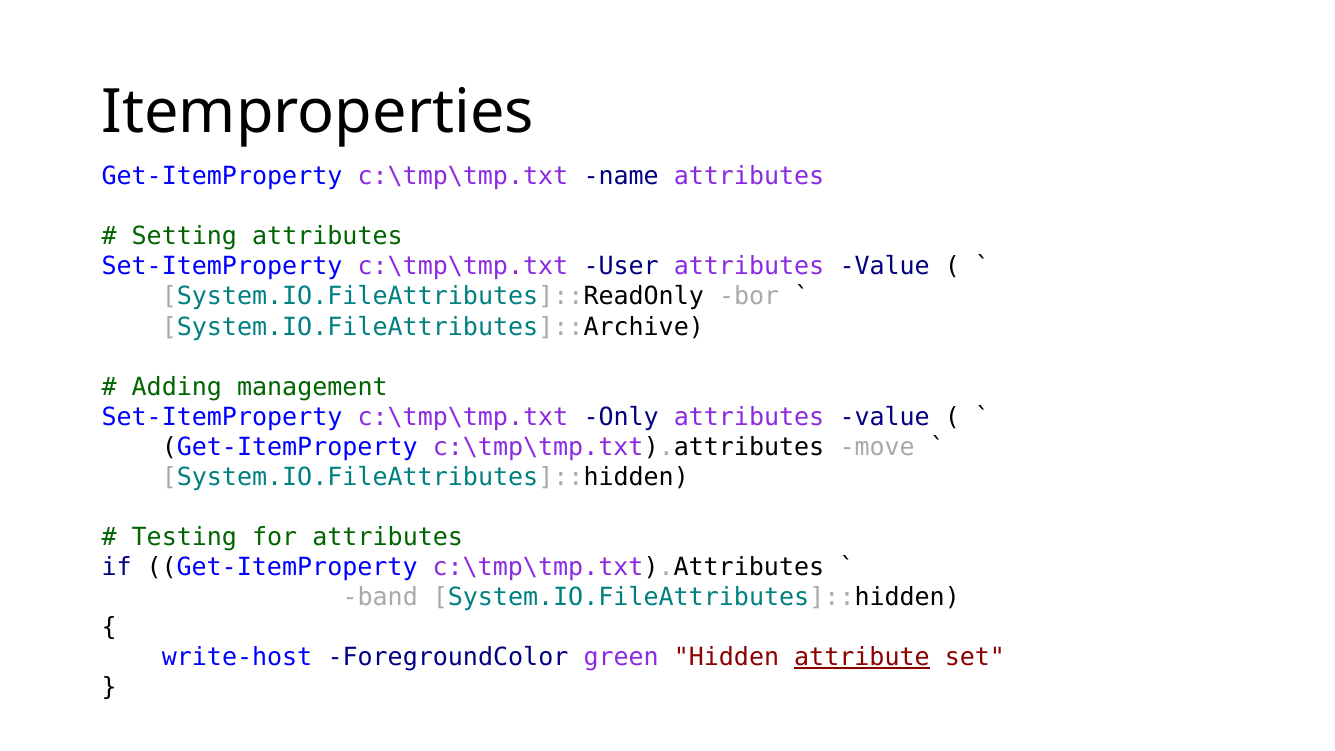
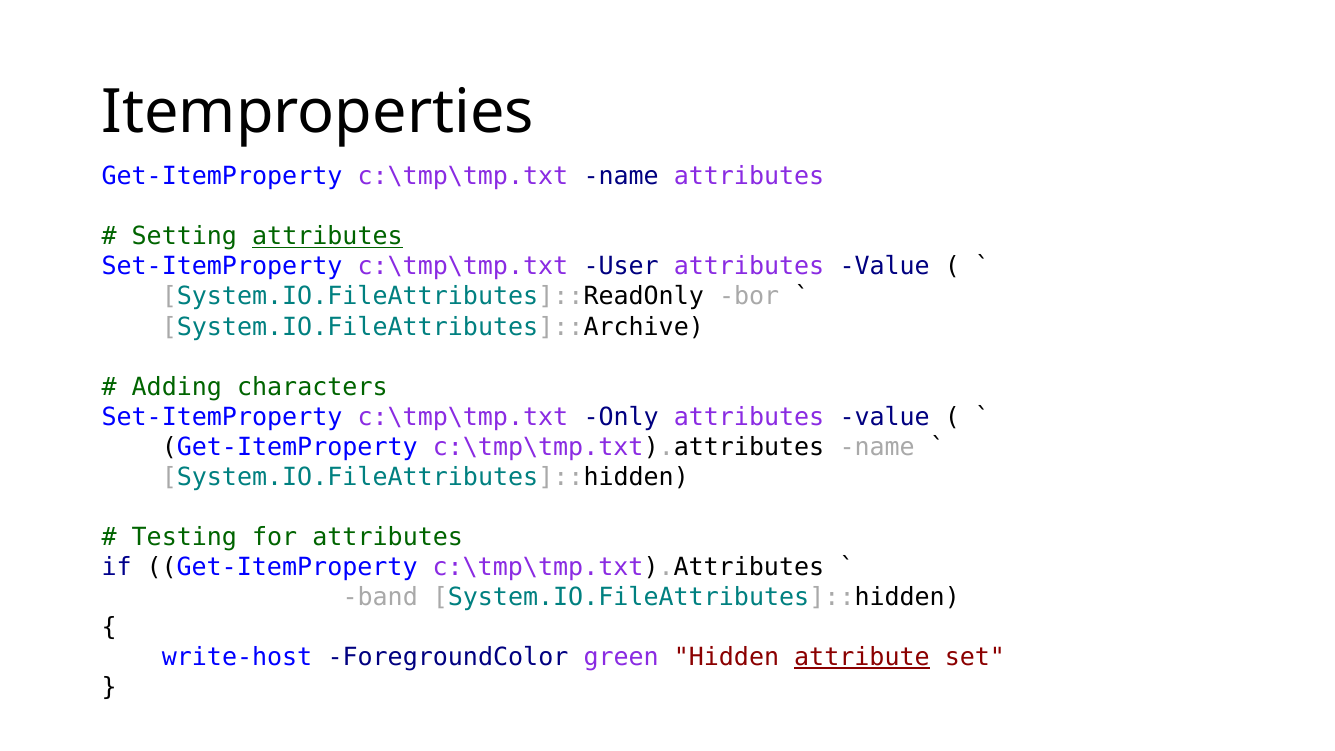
attributes underline: none -> present (327, 237)
management: management -> characters (312, 387)
c:\tmp\tmp.txt).attributes move: move -> name (877, 447)
